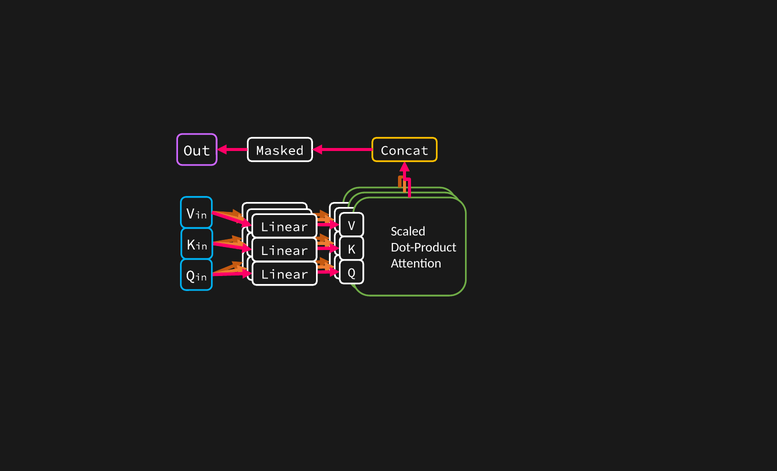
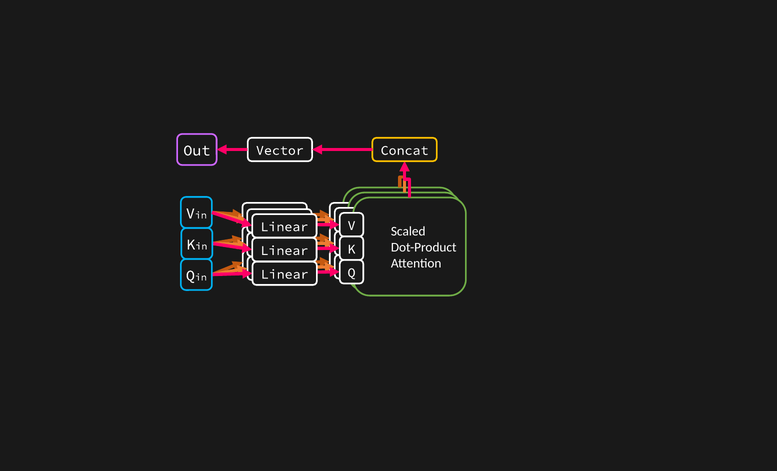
Masked: Masked -> Vector (280, 150)
